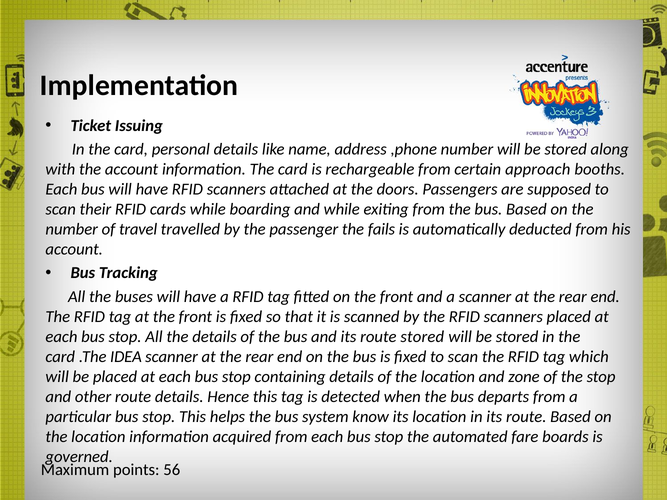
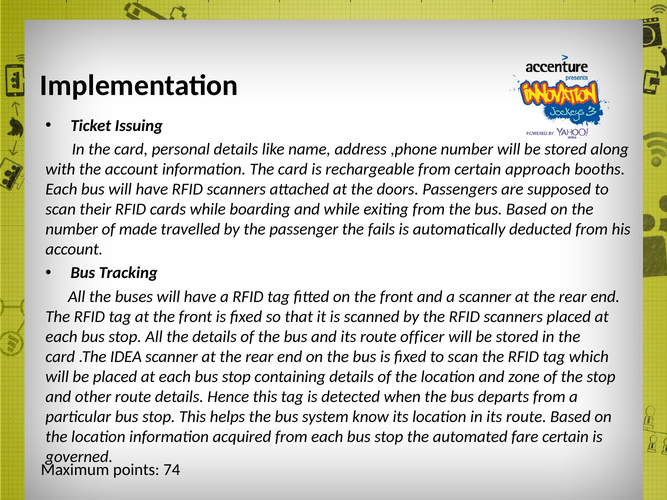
travel: travel -> made (138, 229)
route stored: stored -> officer (422, 337)
fare boards: boards -> certain (565, 437)
56: 56 -> 74 (172, 470)
